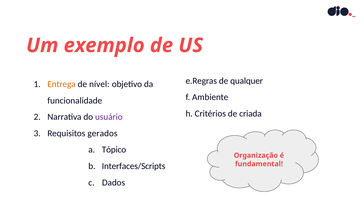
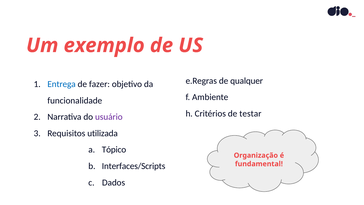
Entrega colour: orange -> blue (62, 84)
nível: nível -> fazer (99, 84)
criada: criada -> testar (250, 113)
gerados: gerados -> utilizada (103, 133)
